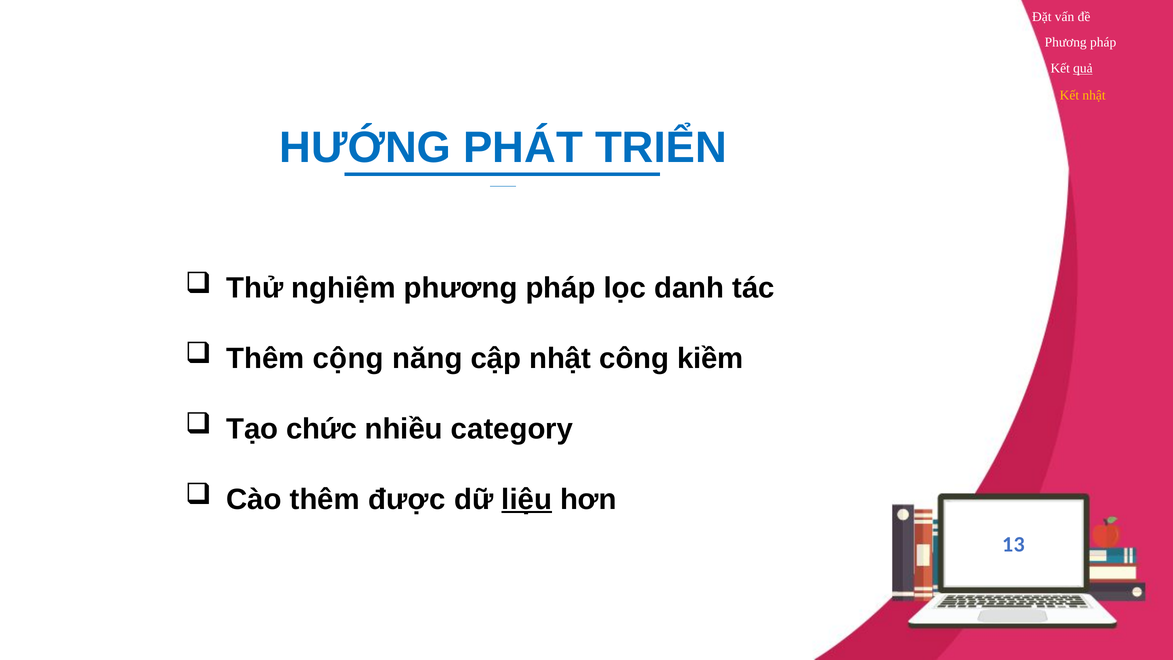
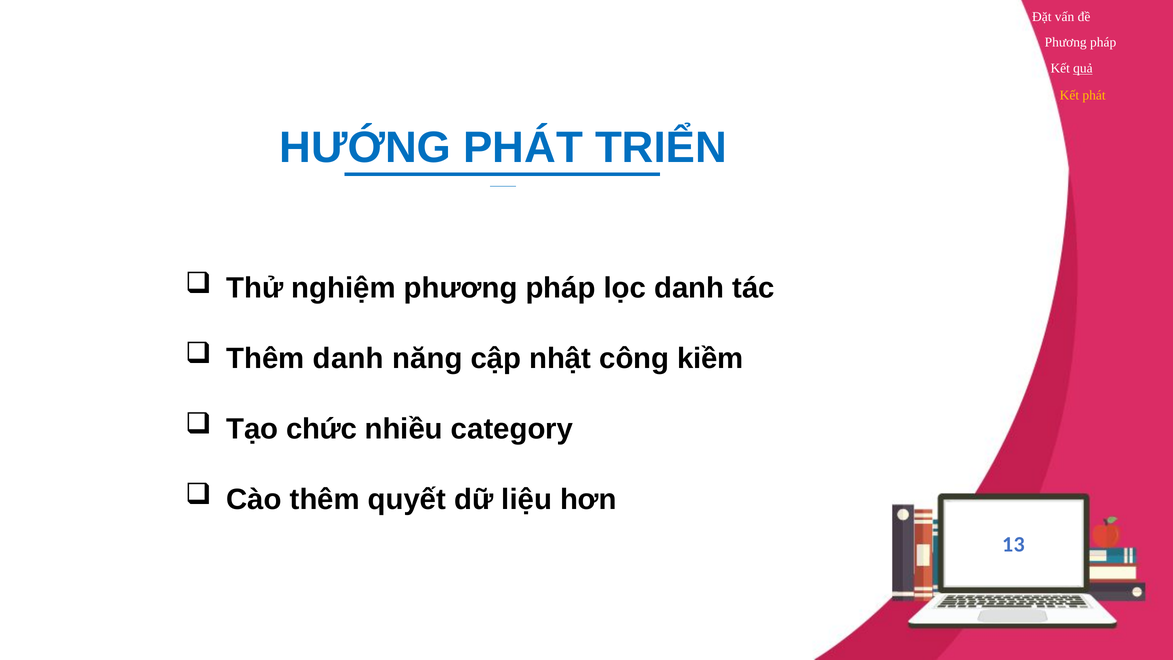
Kết nhật: nhật -> phát (1094, 95)
Thêm cộng: cộng -> danh (348, 358)
được: được -> quyết (407, 499)
liệu underline: present -> none (527, 499)
